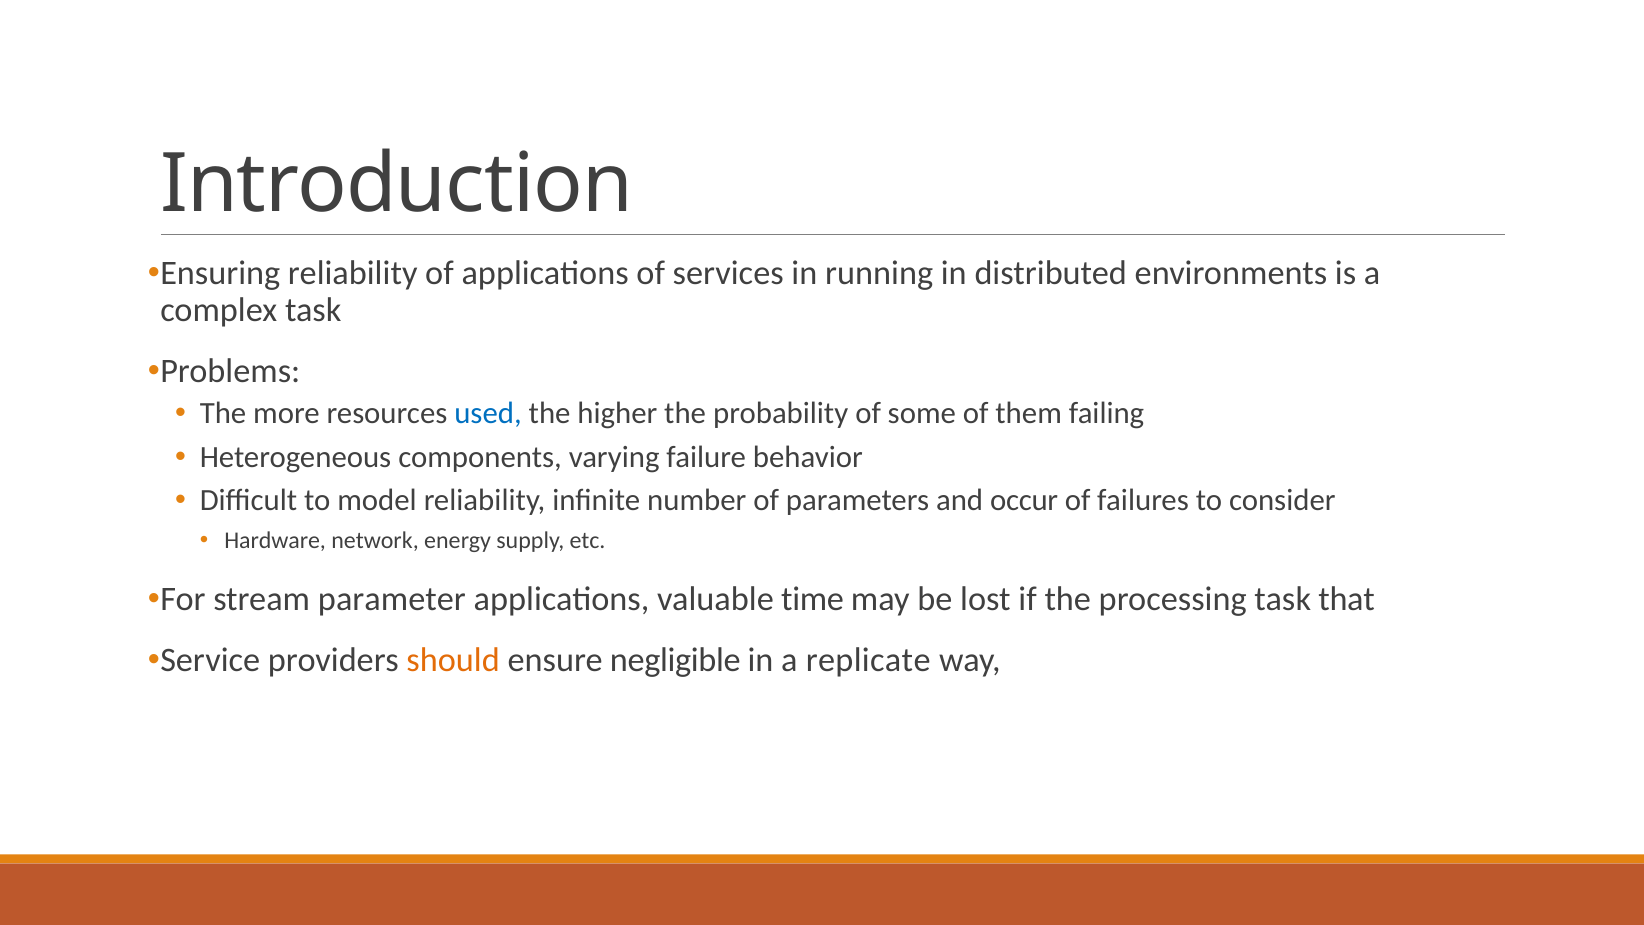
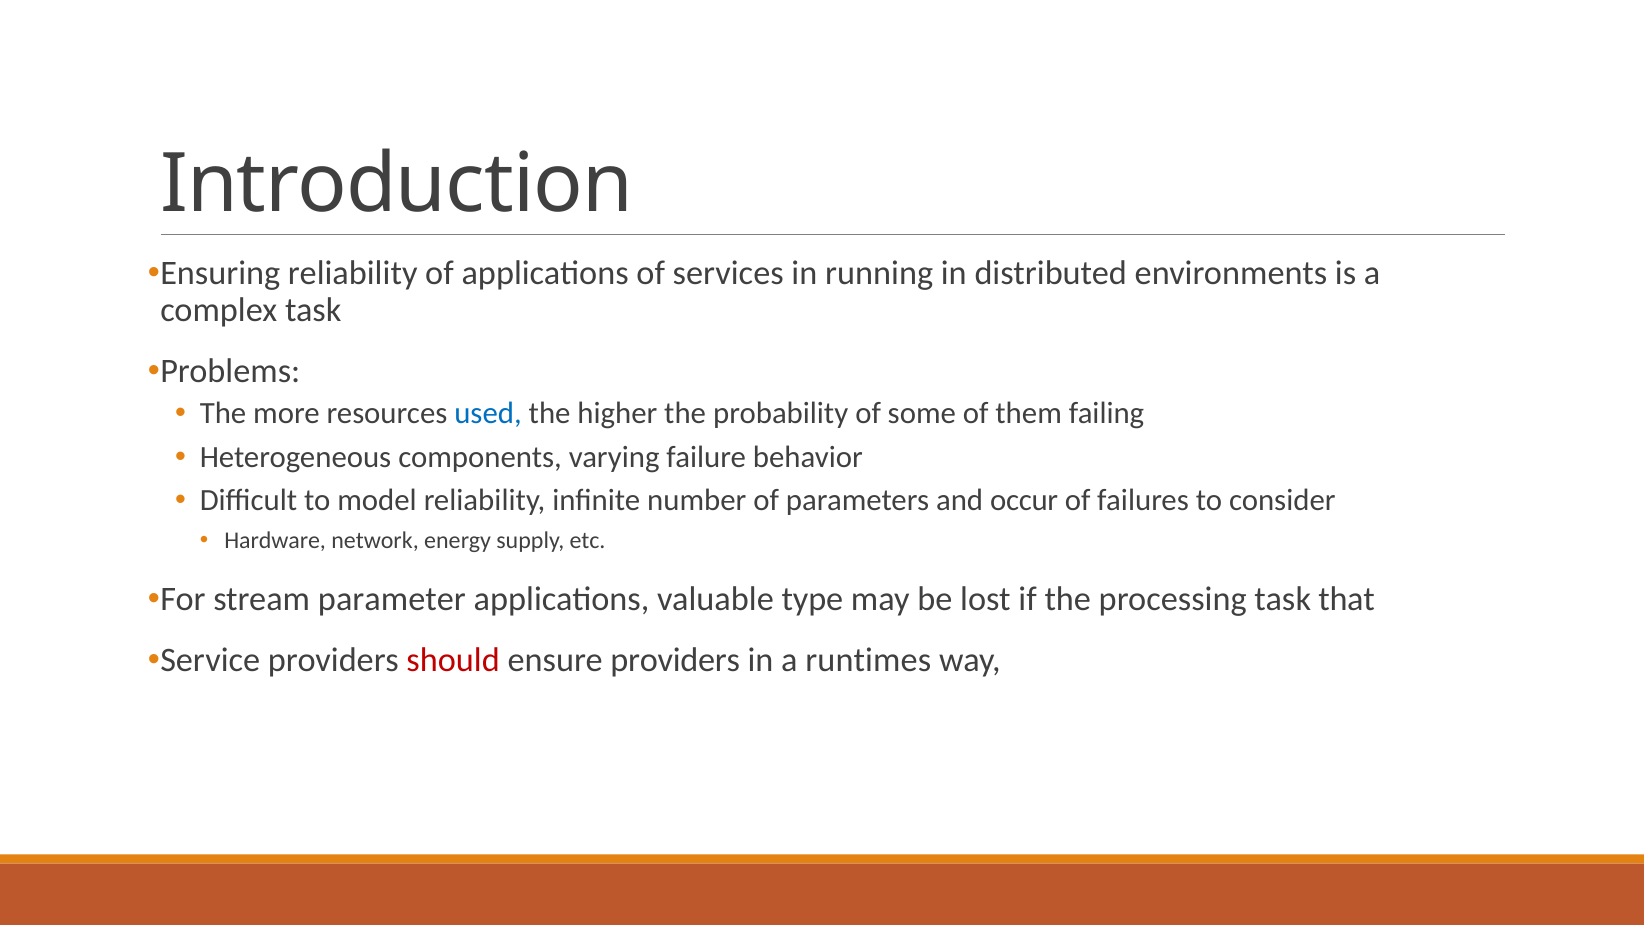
time: time -> type (812, 599)
should colour: orange -> red (453, 660)
ensure negligible: negligible -> providers (675, 660)
replicate: replicate -> runtimes (868, 660)
